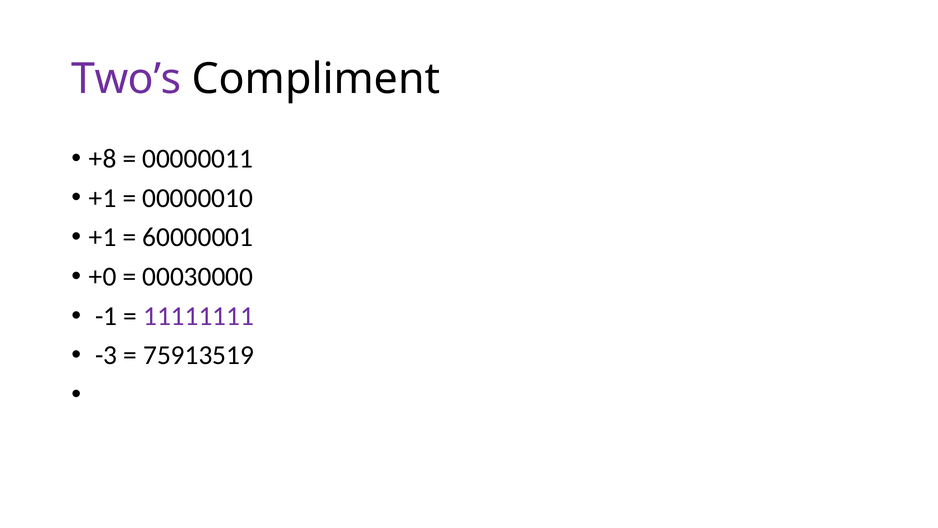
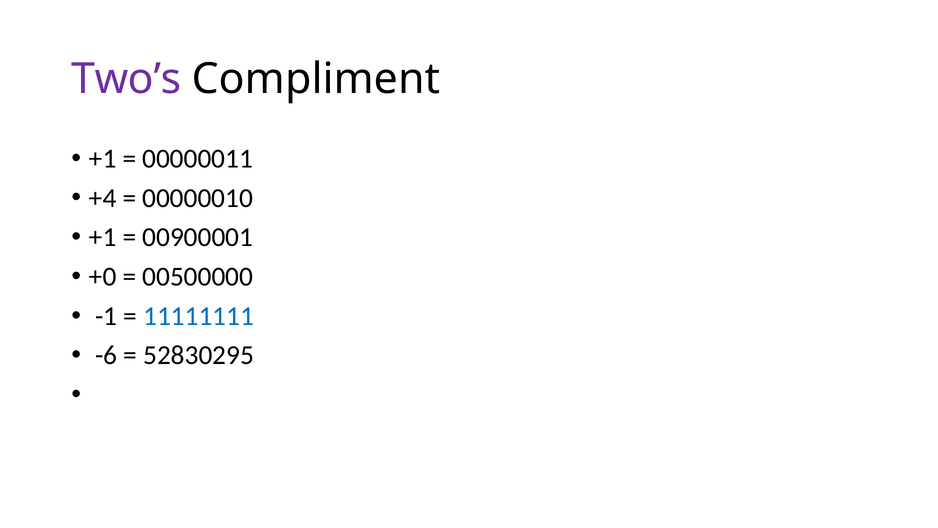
+8: +8 -> +1 (103, 159)
+1: +1 -> +4 (103, 198)
60000001: 60000001 -> 00900001 (198, 237)
00030000: 00030000 -> 00500000 (198, 276)
11111111 colour: purple -> blue (199, 316)
-3: -3 -> -6 (106, 355)
75913519: 75913519 -> 52830295 (199, 355)
